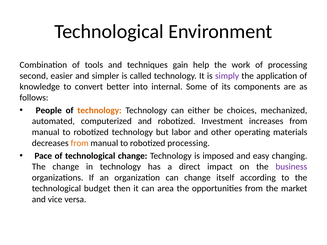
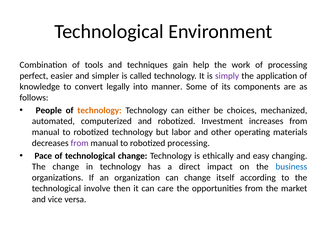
second: second -> perfect (34, 76)
better: better -> legally (118, 87)
internal: internal -> manner (167, 87)
from colour: orange -> purple (80, 143)
imposed: imposed -> ethically (218, 156)
business colour: purple -> blue (291, 167)
budget: budget -> involve (97, 189)
area: area -> care (166, 189)
